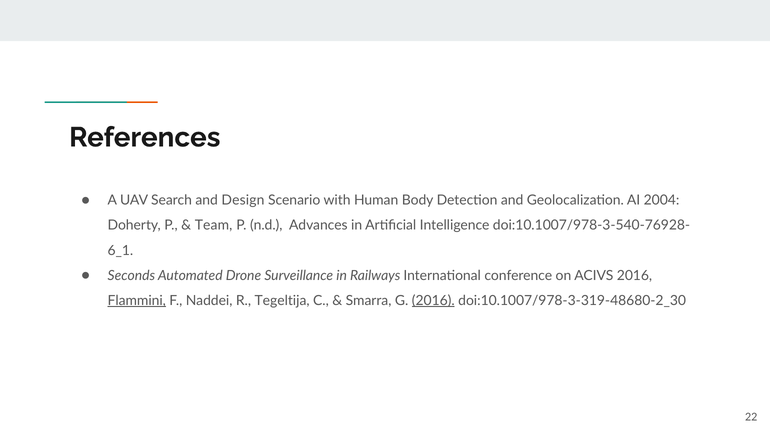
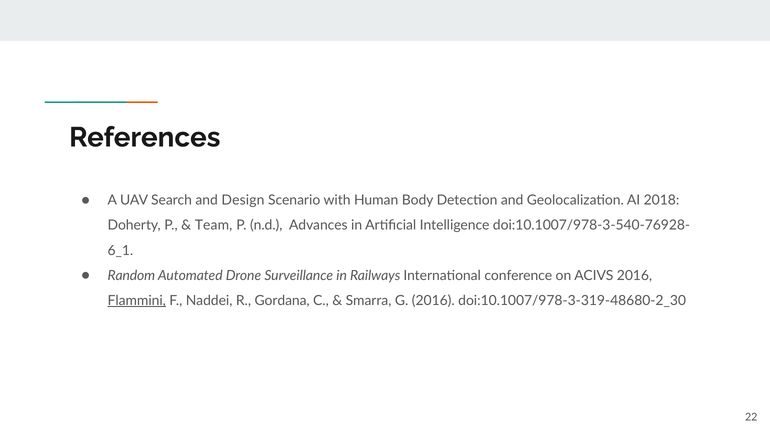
2004: 2004 -> 2018 (662, 200)
Seconds: Seconds -> Random (131, 276)
Tegeltija: Tegeltija -> Gordana (282, 301)
2016 underline: present -> none (433, 301)
